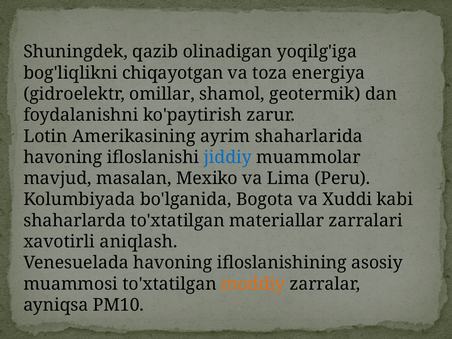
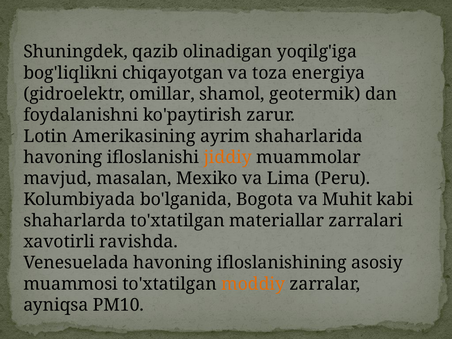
jiddiy colour: blue -> orange (228, 157)
Xuddi: Xuddi -> Muhit (347, 200)
aniqlash: aniqlash -> ravishda (139, 242)
